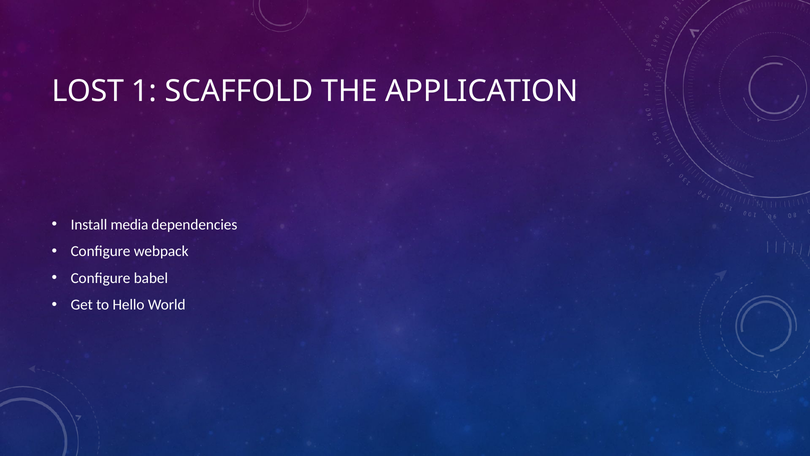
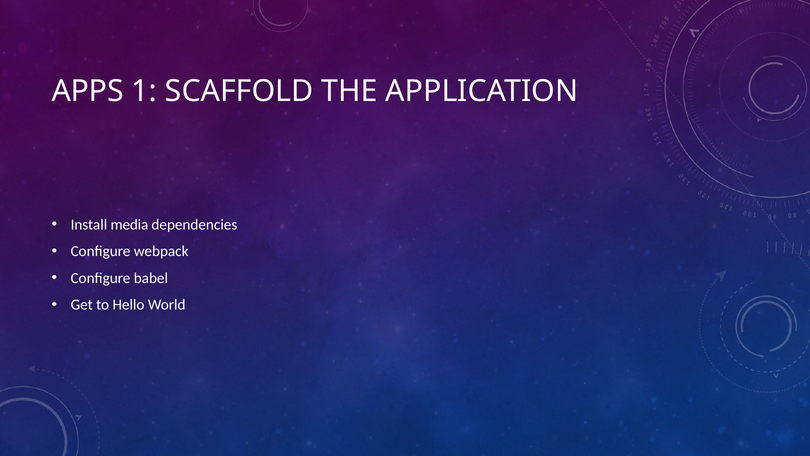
LOST: LOST -> APPS (88, 91)
